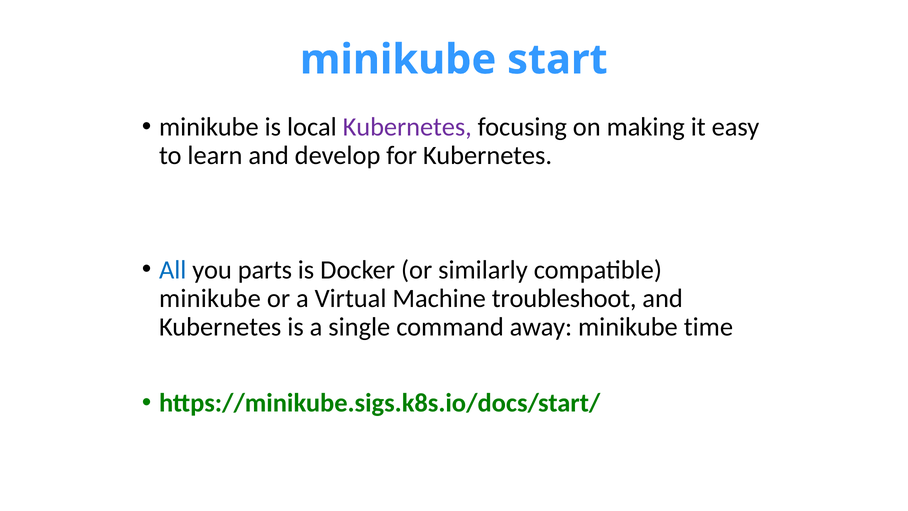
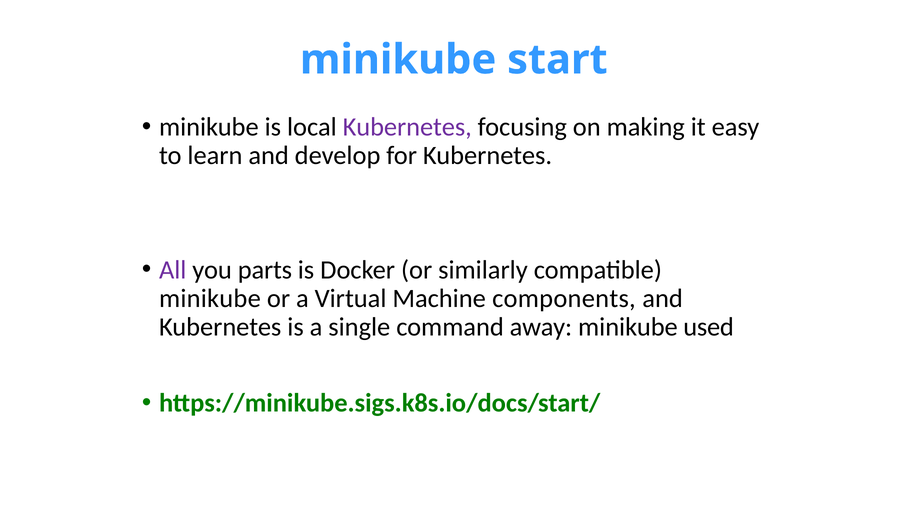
All colour: blue -> purple (173, 270)
troubleshoot: troubleshoot -> components (564, 298)
time: time -> used (709, 327)
